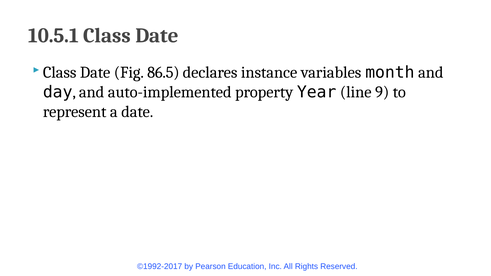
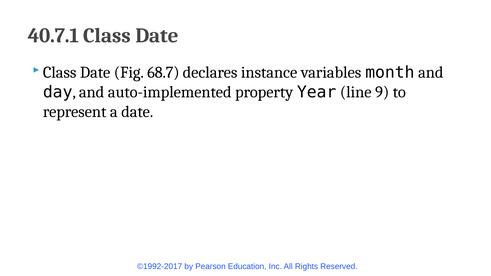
10.5.1: 10.5.1 -> 40.7.1 (53, 36)
86.5: 86.5 -> 68.7 (163, 72)
